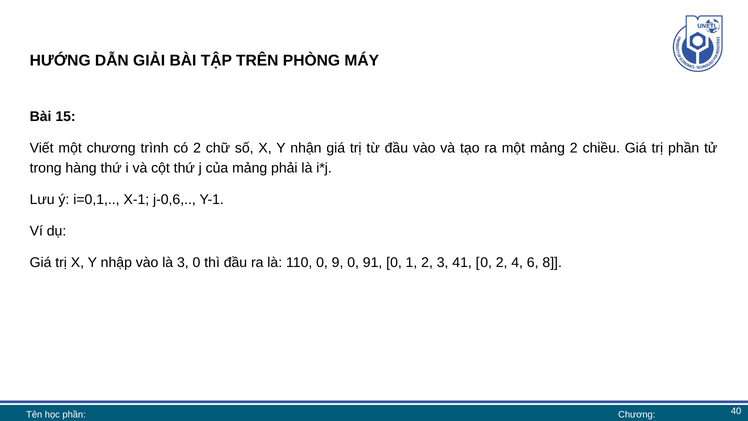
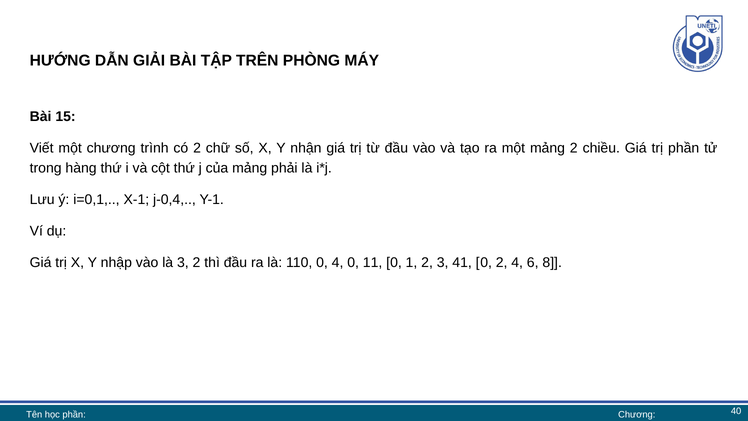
j-0,6: j-0,6 -> j-0,4 (174, 200)
3 0: 0 -> 2 (196, 263)
0 9: 9 -> 4 (338, 263)
91: 91 -> 11 (373, 263)
